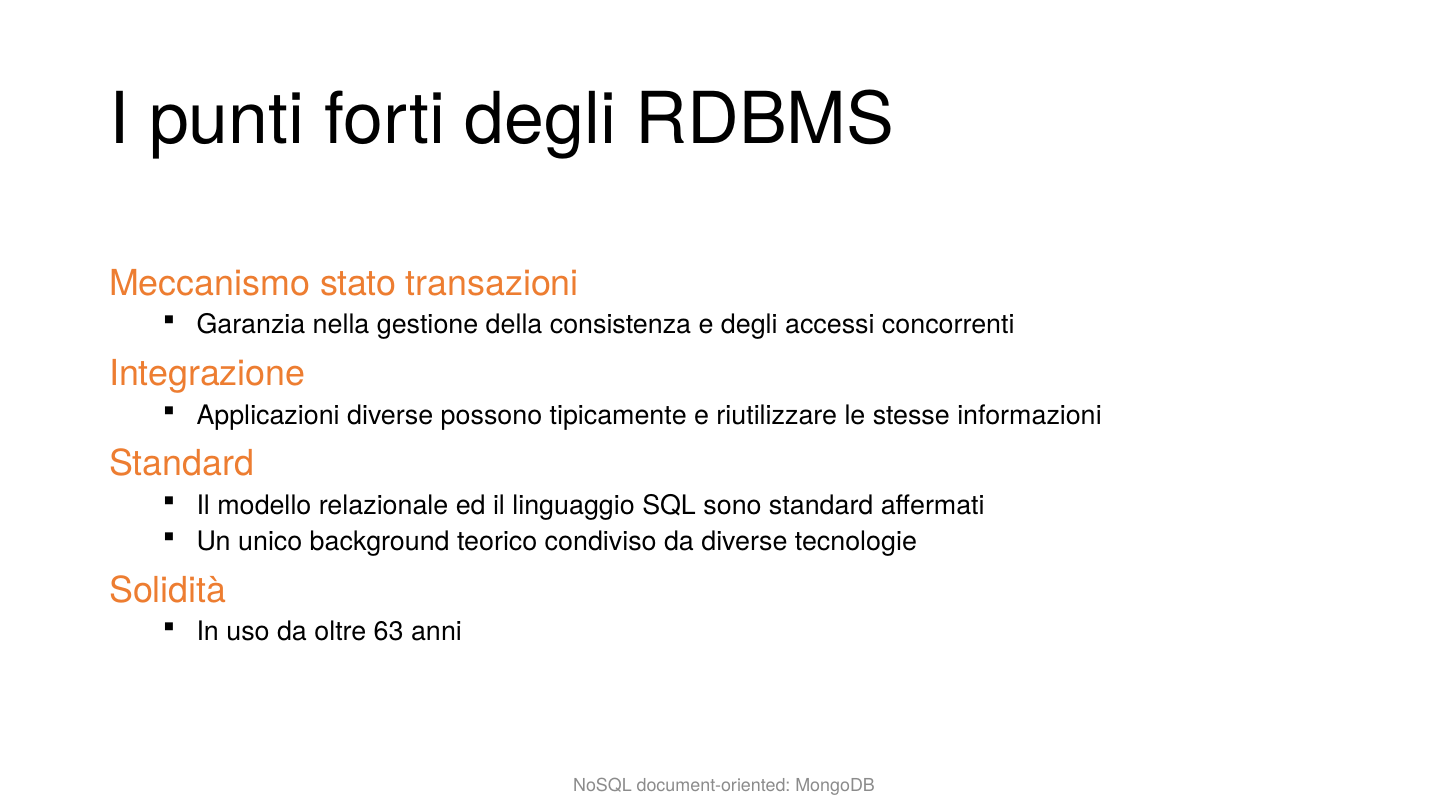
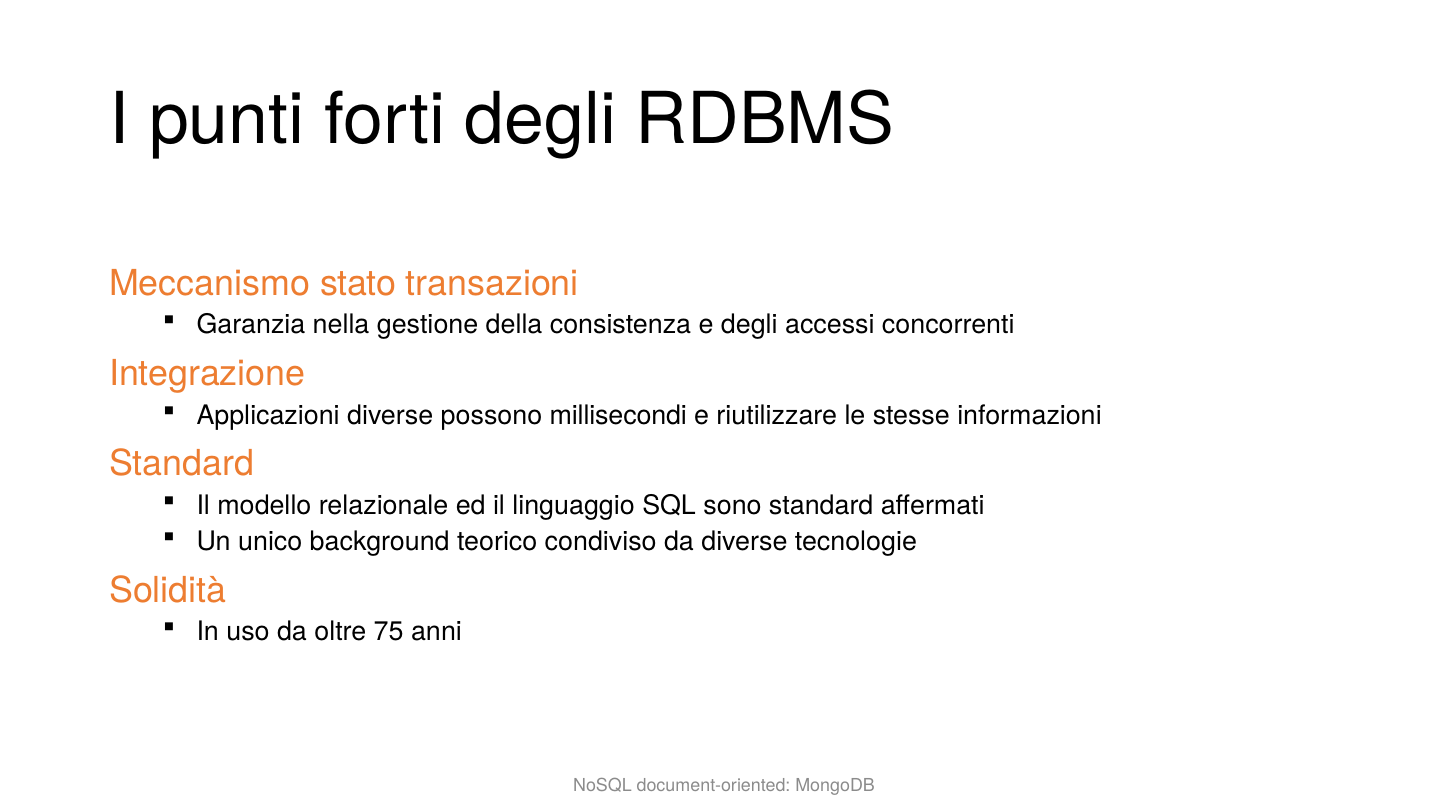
tipicamente: tipicamente -> millisecondi (618, 415)
63: 63 -> 75 (389, 632)
